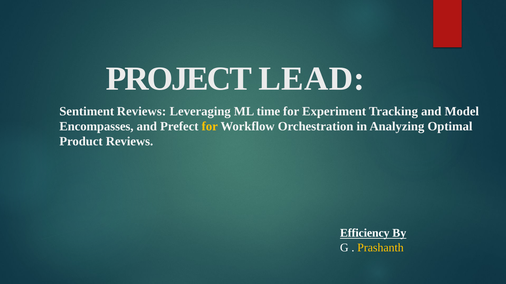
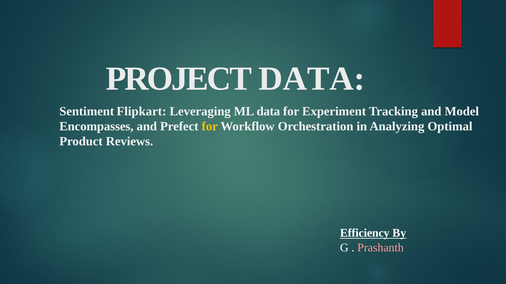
PROJECT LEAD: LEAD -> DATA (312, 79)
Sentiment Reviews: Reviews -> Flipkart (142, 111)
ML time: time -> data (268, 111)
Prashanth colour: yellow -> pink (380, 248)
